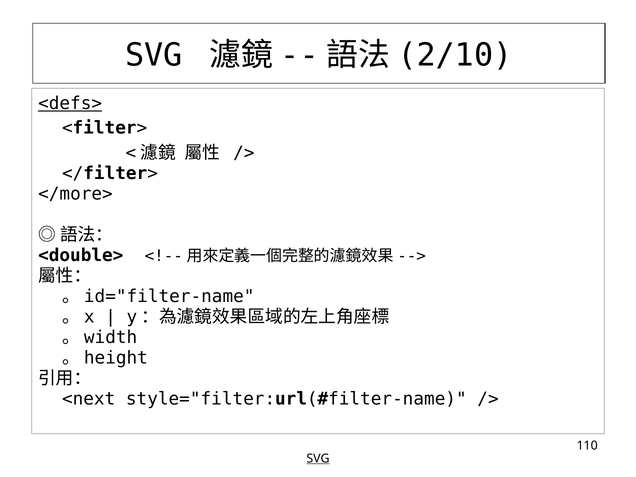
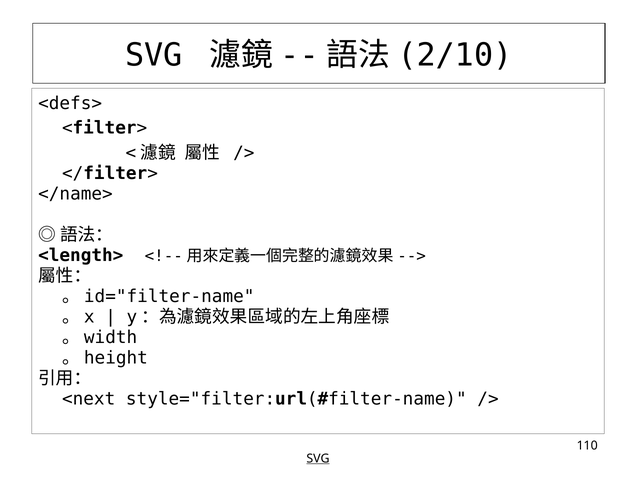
<defs> underline: present -> none (70, 103)
</more>: </more> -> </name> (75, 194)
<double>: <double> -> <length> (81, 255)
